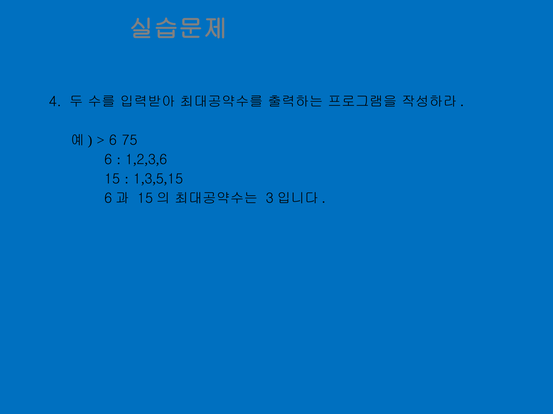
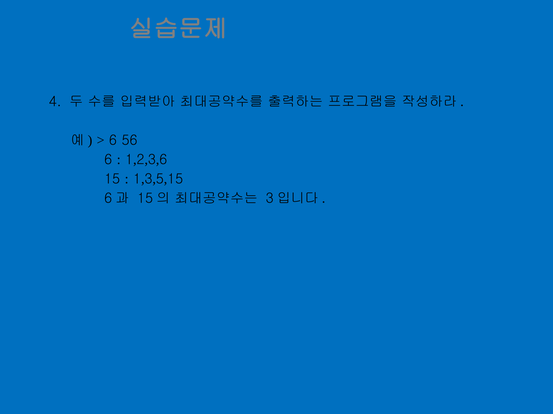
75: 75 -> 56 (130, 140)
